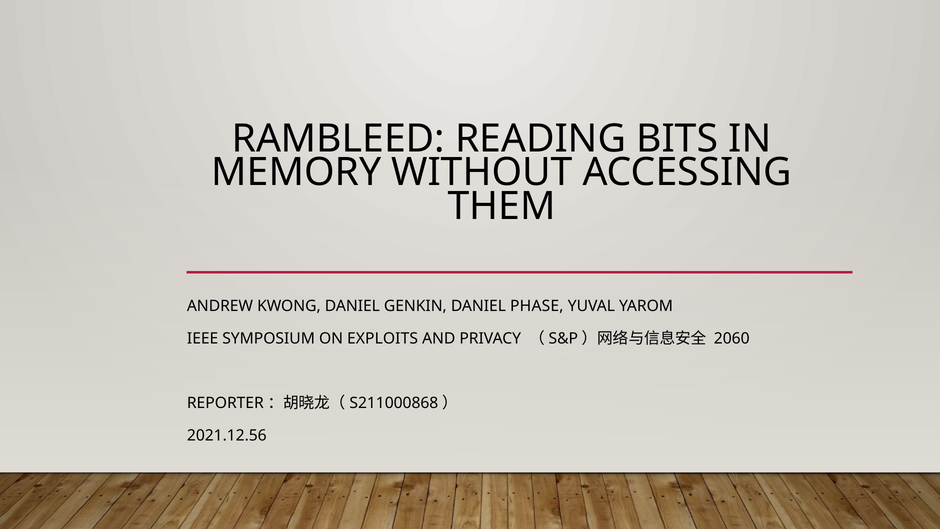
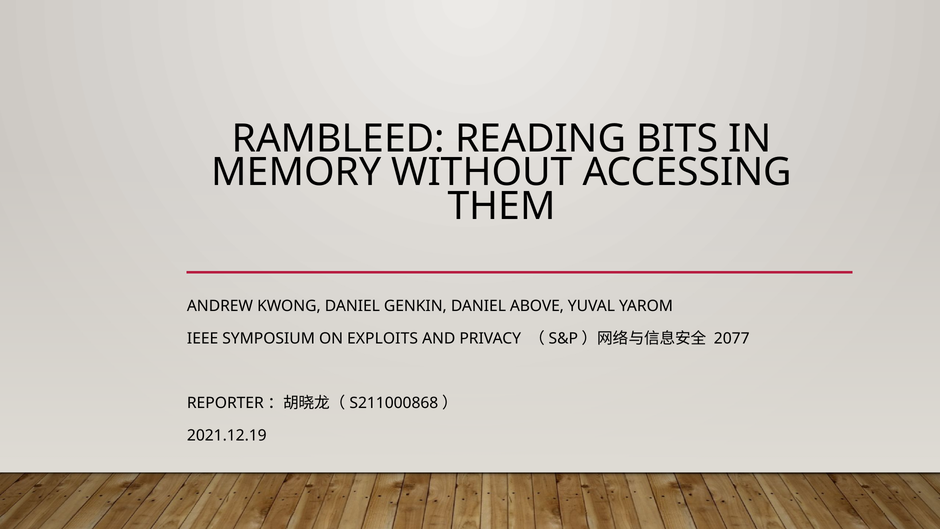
PHASE: PHASE -> ABOVE (537, 306)
2060: 2060 -> 2077 (732, 338)
2021.12.56: 2021.12.56 -> 2021.12.19 (227, 435)
